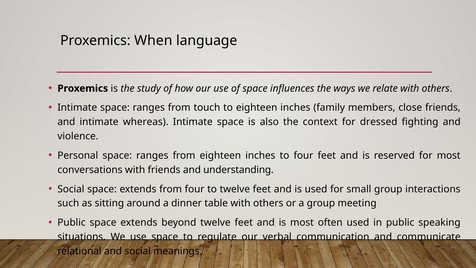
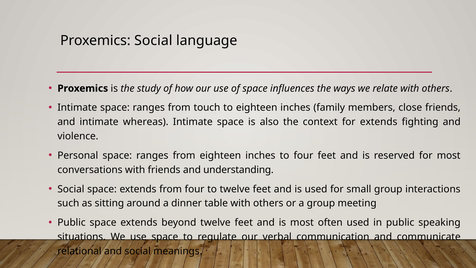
Proxemics When: When -> Social (153, 41)
for dressed: dressed -> extends (379, 122)
